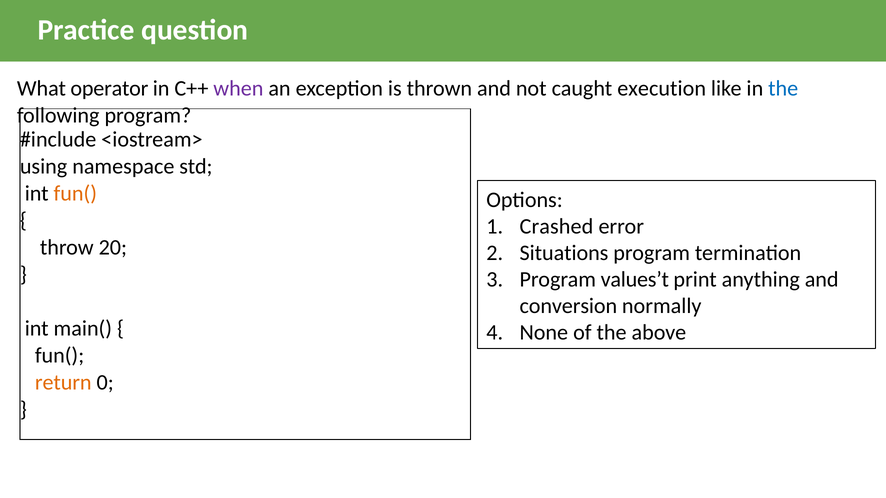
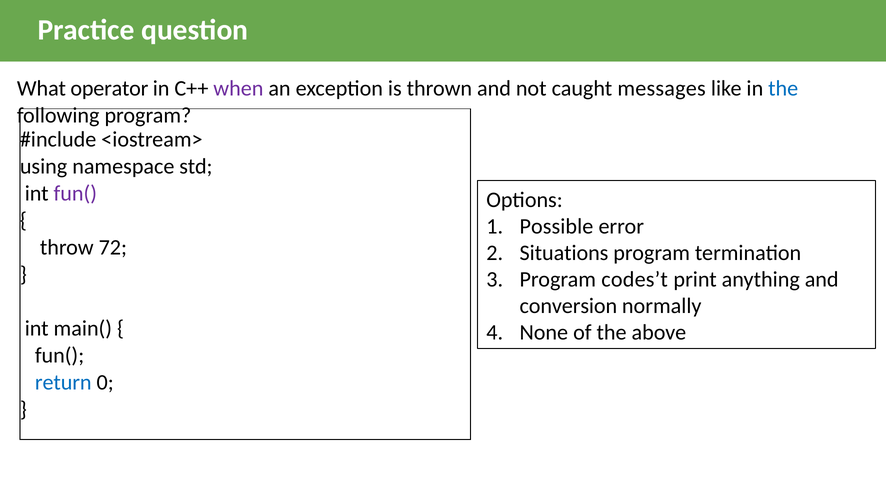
execution: execution -> messages (662, 89)
fun( colour: orange -> purple (75, 194)
Crashed: Crashed -> Possible (556, 226)
20: 20 -> 72 (113, 248)
values’t: values’t -> codes’t (635, 280)
return colour: orange -> blue (63, 383)
